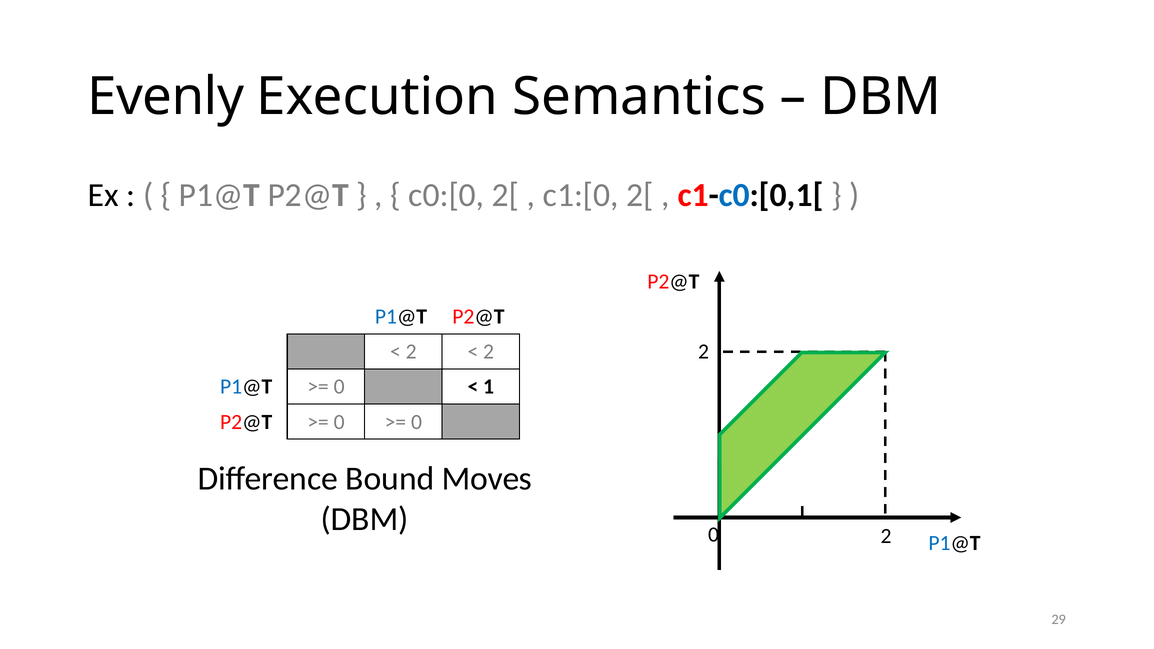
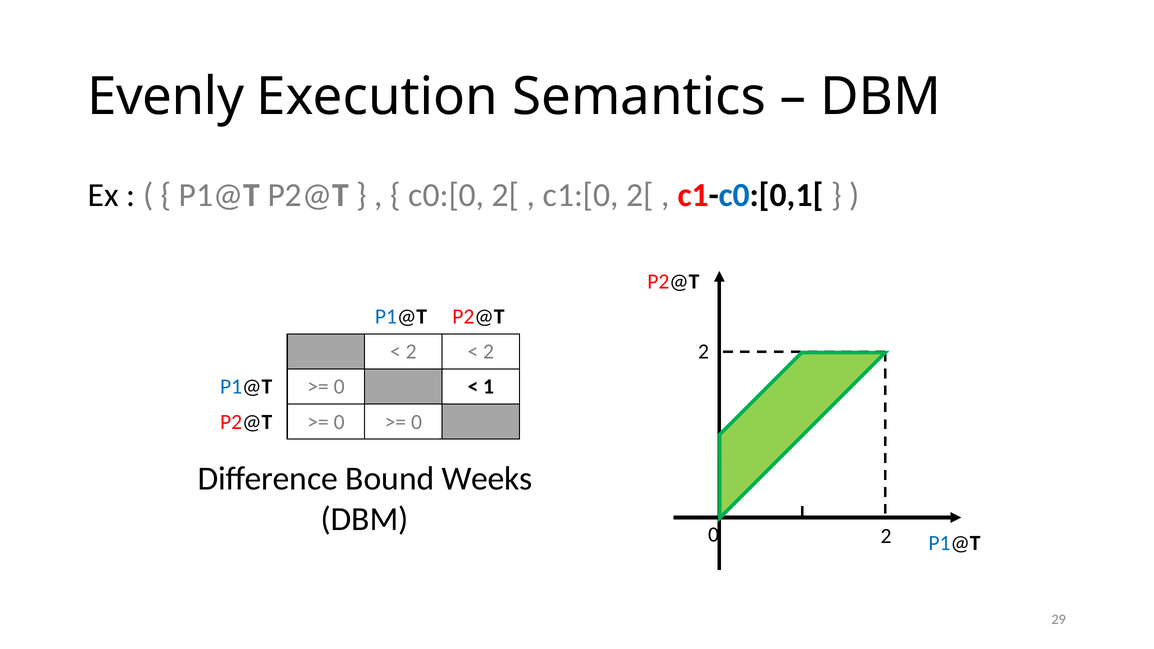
Moves: Moves -> Weeks (487, 479)
